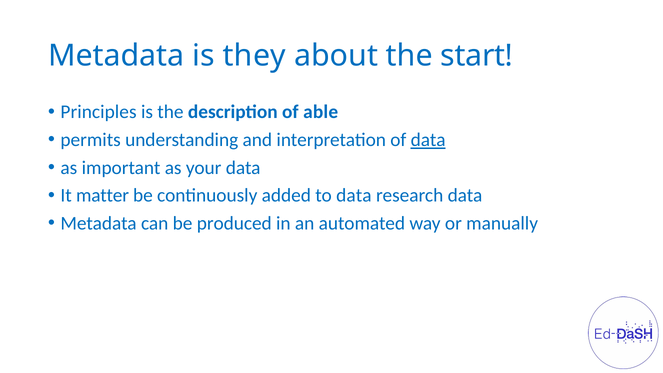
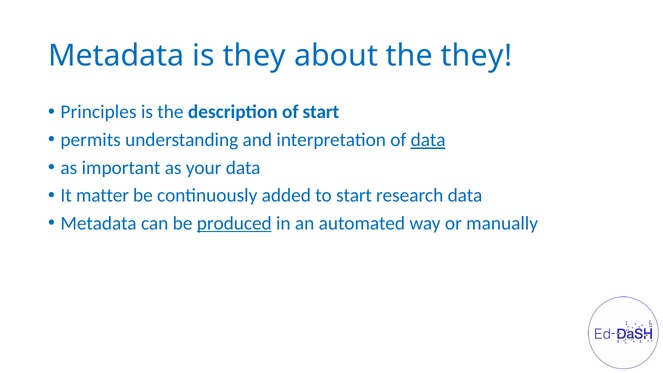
the start: start -> they (476, 56)
of able: able -> start (321, 112)
to data: data -> start (354, 195)
produced underline: none -> present (234, 223)
